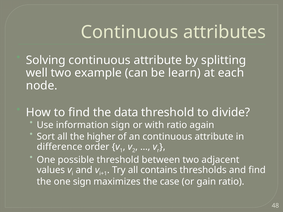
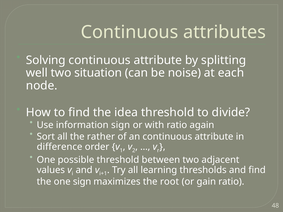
example: example -> situation (98, 73)
learn: learn -> noise (184, 73)
data: data -> idea (126, 113)
higher: higher -> rather (101, 137)
contains: contains -> learning (159, 170)
case: case -> root (170, 182)
